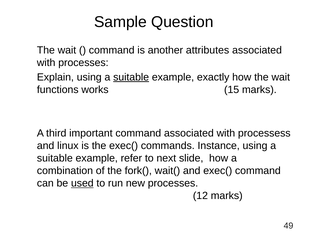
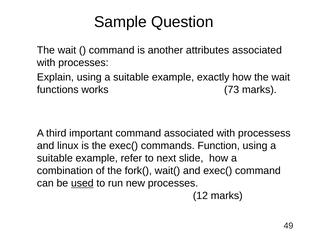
suitable underline: present -> none (131, 77)
15: 15 -> 73 (232, 90)
Instance: Instance -> Function (219, 146)
